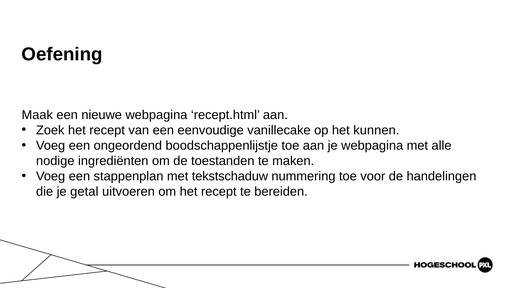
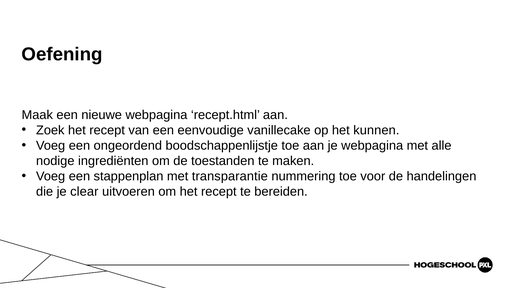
tekstschaduw: tekstschaduw -> transparantie (230, 176)
getal: getal -> clear (84, 192)
